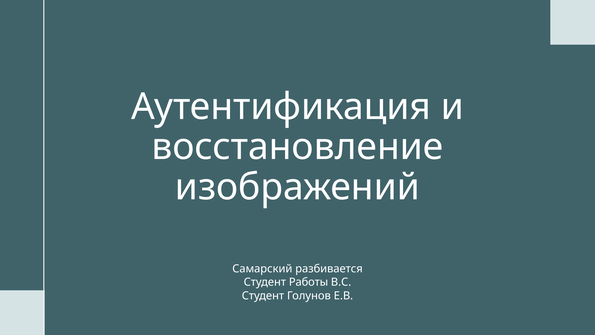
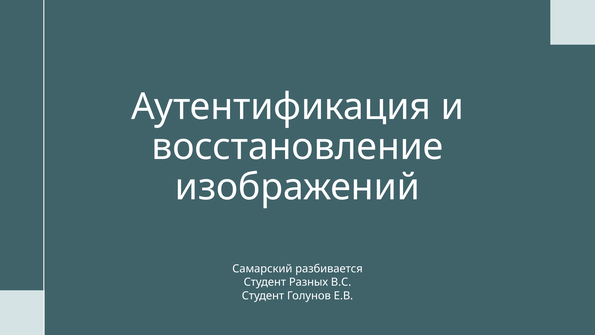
Работы: Работы -> Разных (309, 282)
